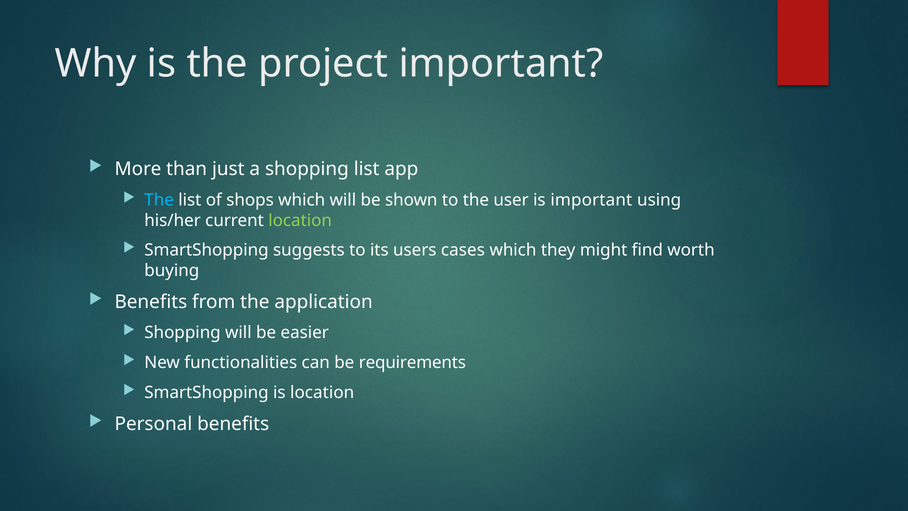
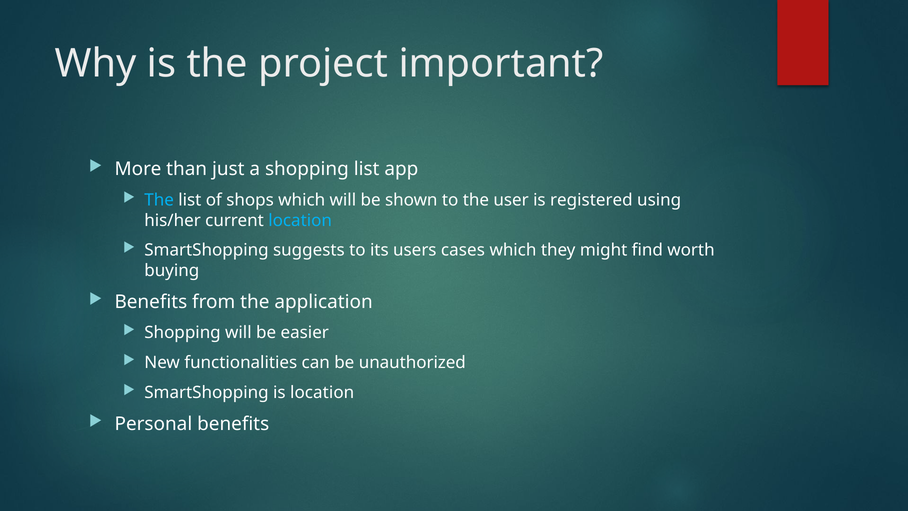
is important: important -> registered (591, 200)
location colour: light green -> light blue (300, 220)
requirements: requirements -> unauthorized (412, 363)
